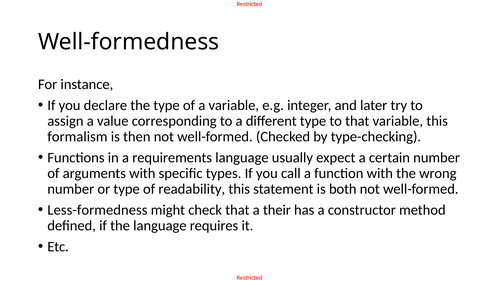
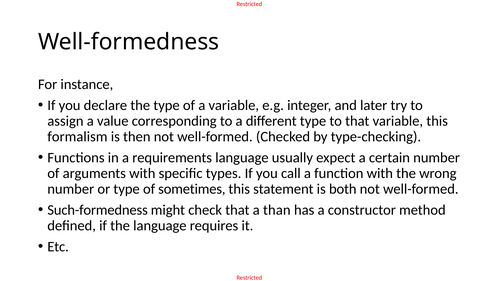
readability: readability -> sometimes (192, 189)
Less-formedness: Less-formedness -> Such-formedness (98, 210)
their: their -> than (277, 210)
